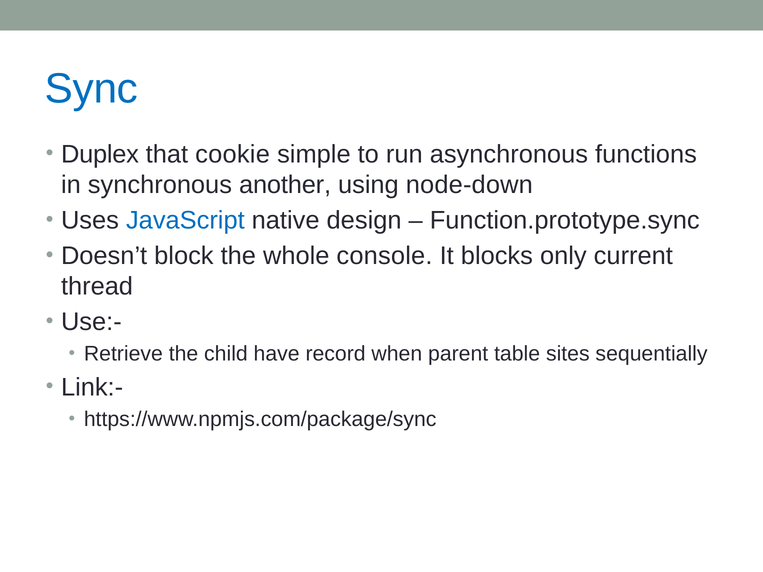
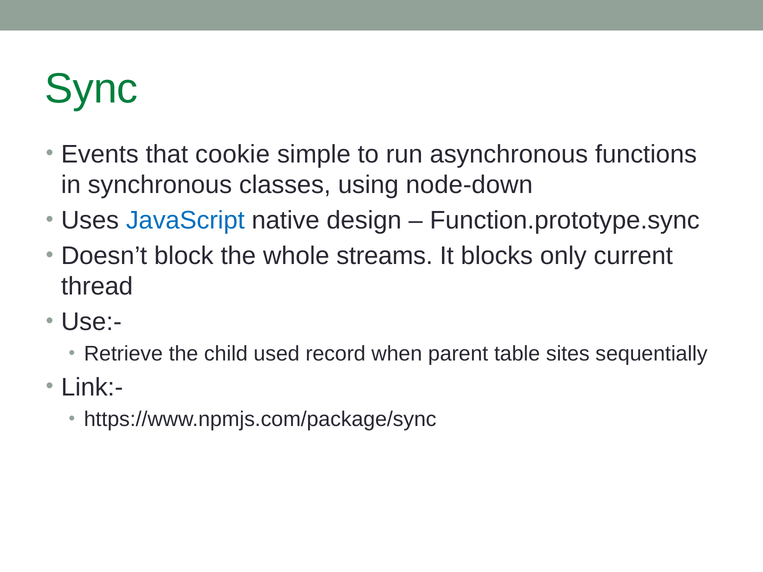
Sync colour: blue -> green (91, 89)
Duplex: Duplex -> Events (100, 154)
another: another -> classes (285, 185)
console: console -> streams (385, 256)
have: have -> used (277, 354)
